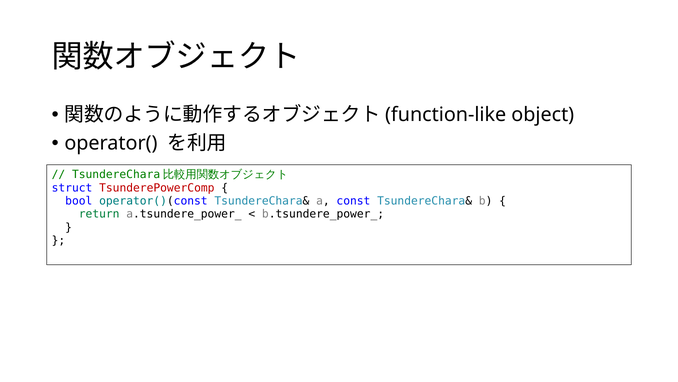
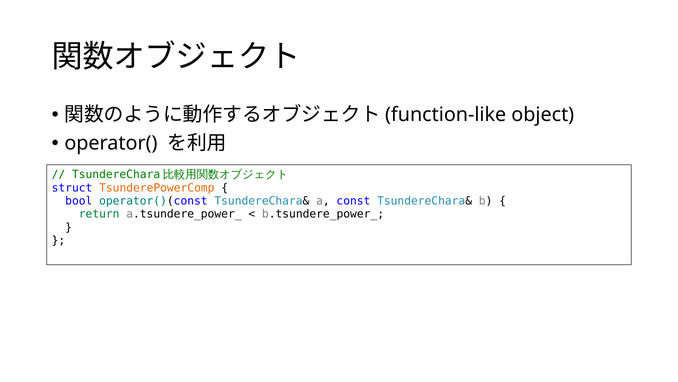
TsunderePowerComp colour: red -> orange (157, 188)
